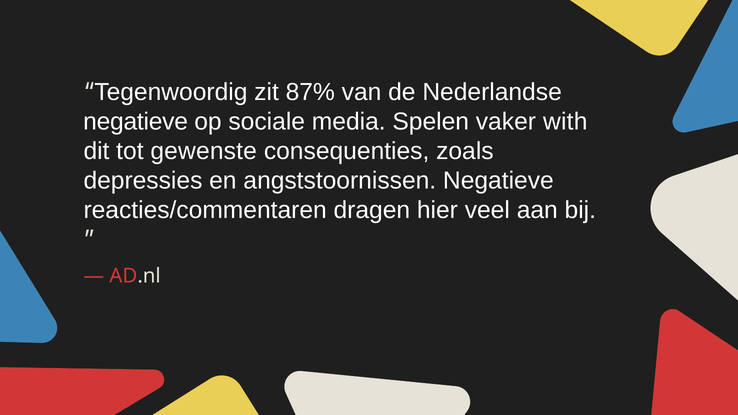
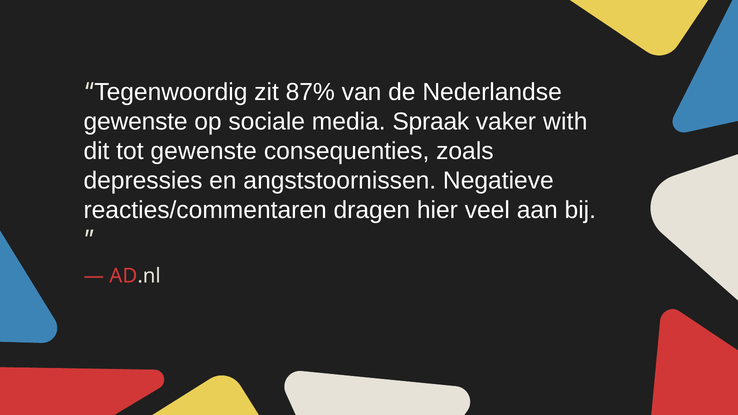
negatieve: negatieve -> gewenste (136, 122)
Spelen: Spelen -> Spraak (431, 122)
